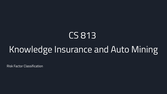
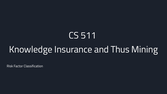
813: 813 -> 511 (89, 35)
Auto: Auto -> Thus (120, 50)
